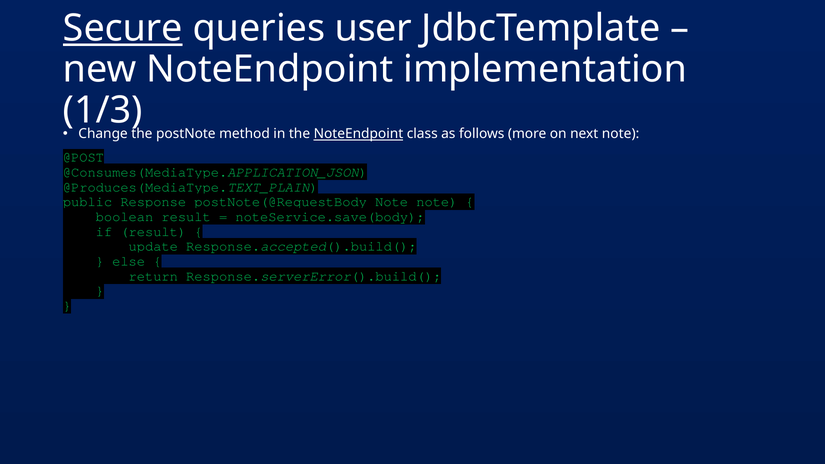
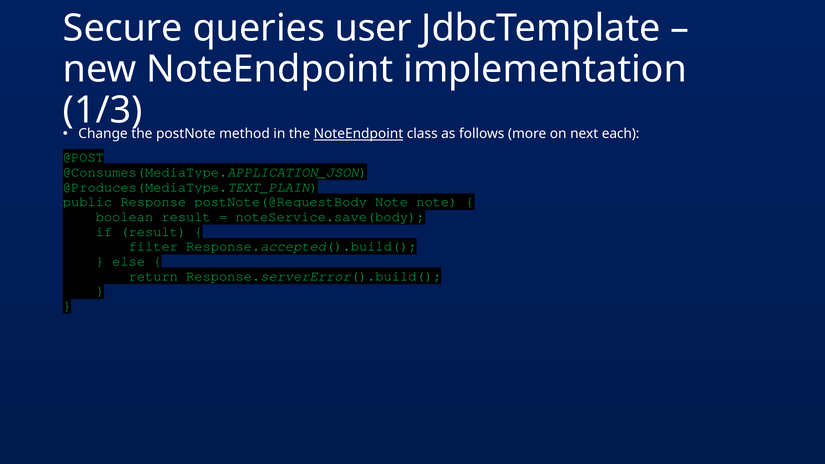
Secure underline: present -> none (123, 28)
next note: note -> each (621, 134)
update: update -> filter (153, 246)
